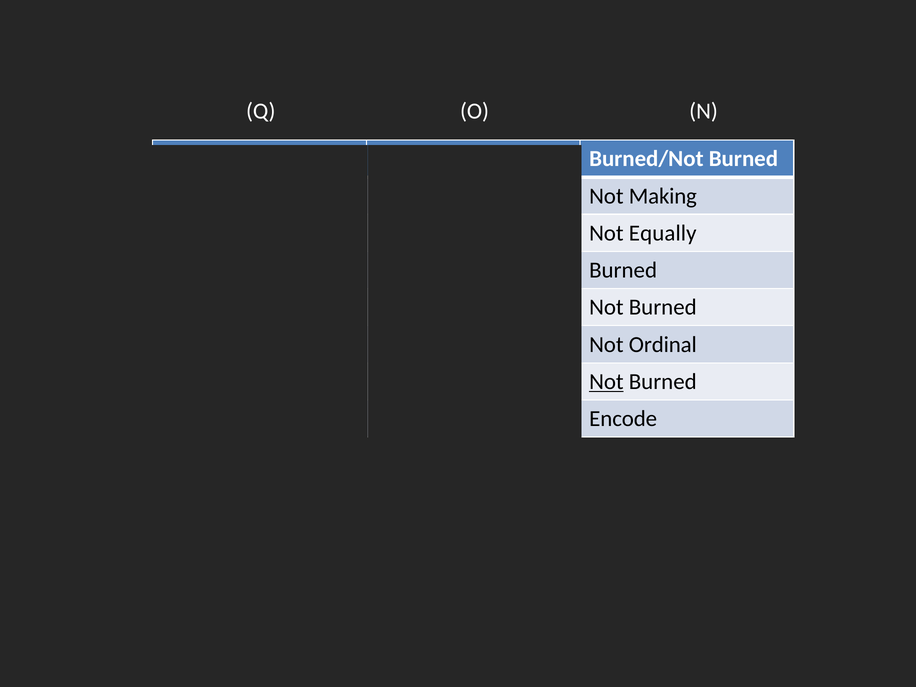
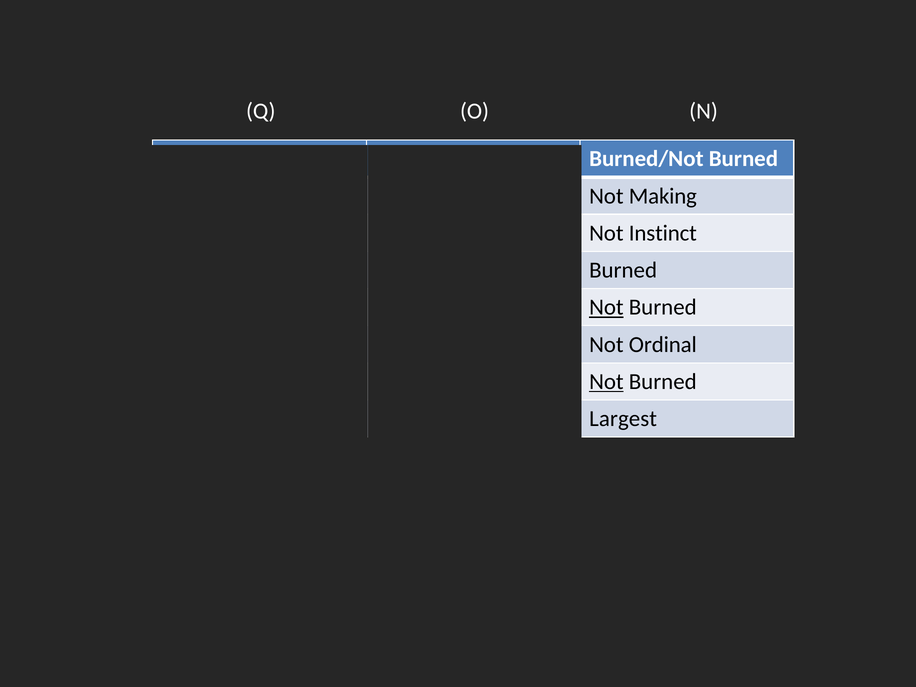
Equally: Equally -> Instinct (663, 233)
Not underline: none -> present (606, 307)
Encode: Encode -> Largest (623, 419)
